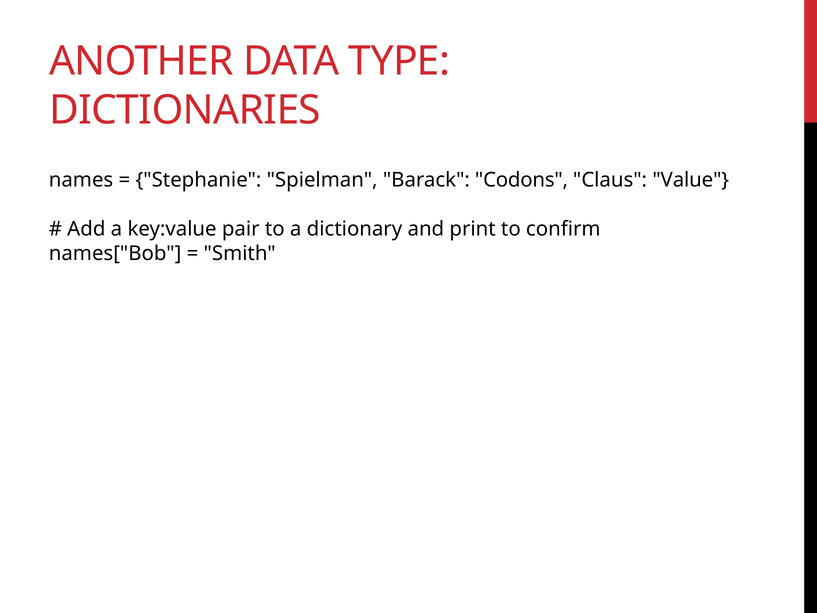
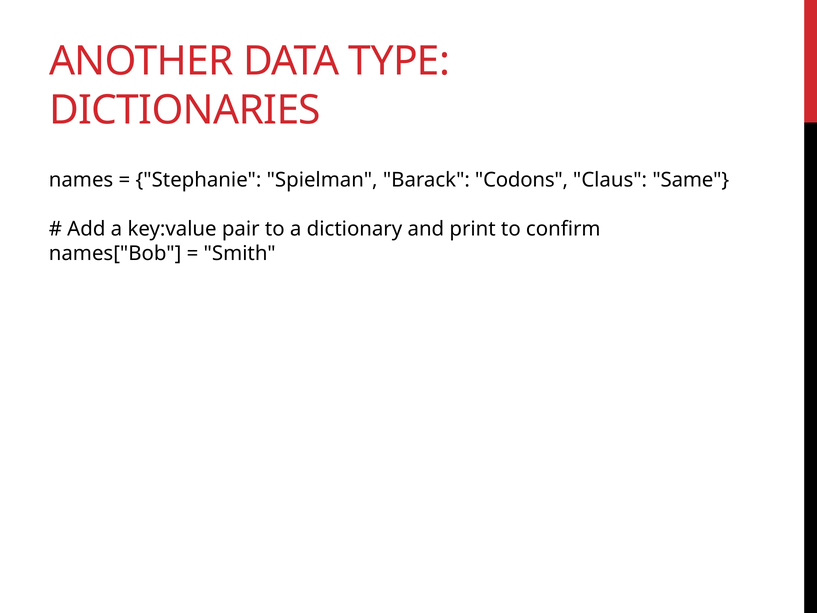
Value: Value -> Same (691, 180)
